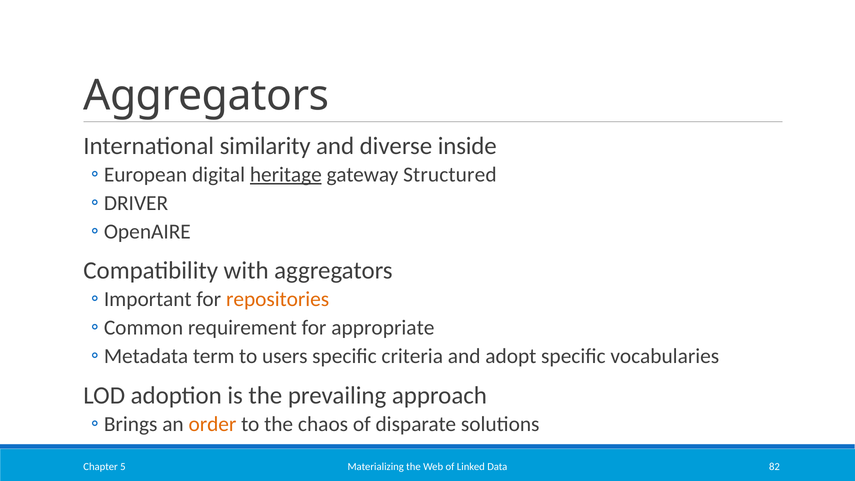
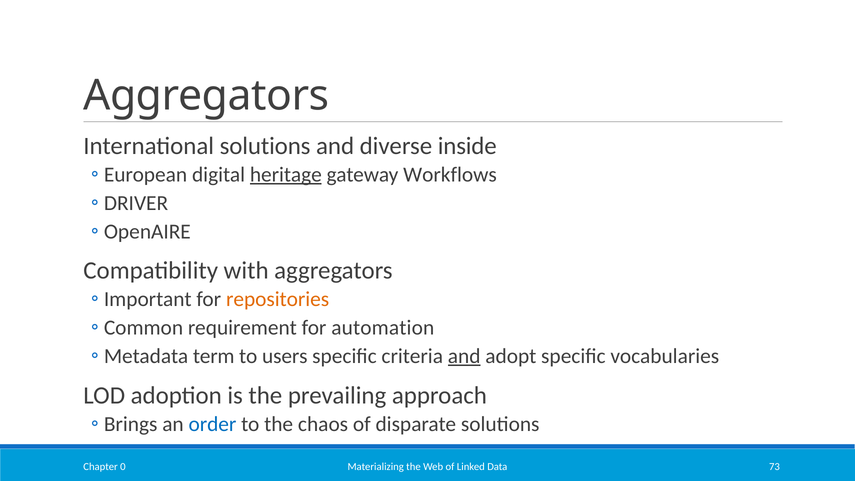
International similarity: similarity -> solutions (265, 146)
Structured: Structured -> Workflows (450, 175)
appropriate: appropriate -> automation (383, 328)
and underline: none -> present (464, 356)
order colour: orange -> blue (212, 424)
82: 82 -> 73 (774, 466)
5: 5 -> 0 (123, 467)
